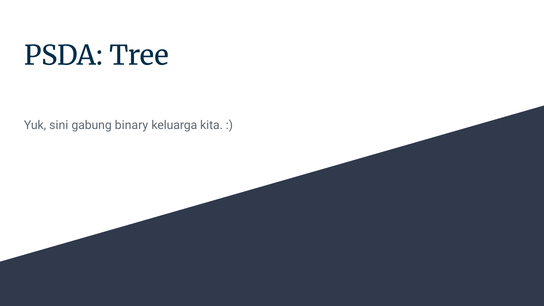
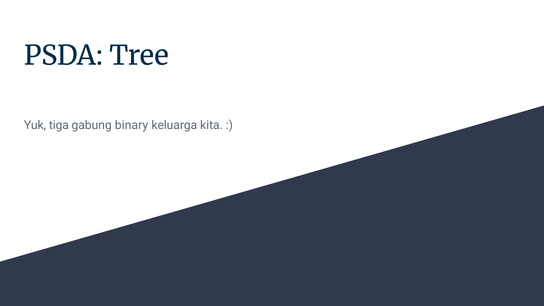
sini: sini -> tiga (59, 125)
